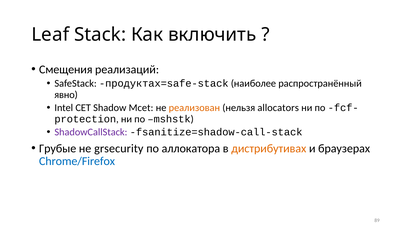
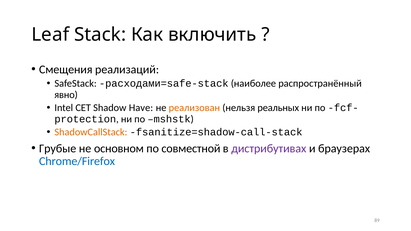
продуктах=safe-stack: продуктах=safe-stack -> расходами=safe-stack (164, 84)
Mcet: Mcet -> Have (141, 108)
allocators: allocators -> реальных (278, 108)
ShadowCallStack colour: purple -> orange (91, 132)
grsecurity: grsecurity -> основном (119, 149)
аллокатора: аллокатора -> совместной (191, 149)
дистрибутивах colour: orange -> purple (269, 149)
